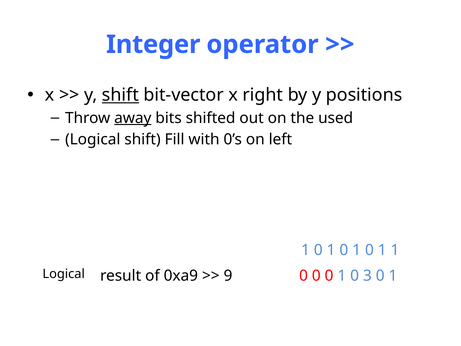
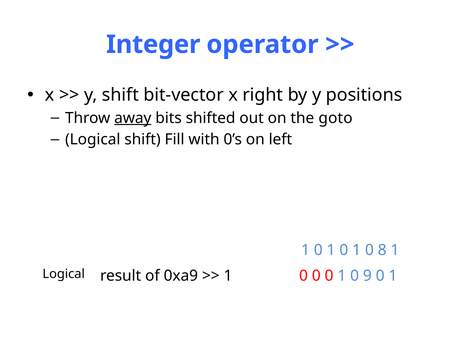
shift underline: present -> none (120, 95)
used: used -> goto (336, 118)
1: 1 -> 8 (382, 250)
9: 9 -> 1 (228, 275)
3: 3 -> 9 (367, 275)
